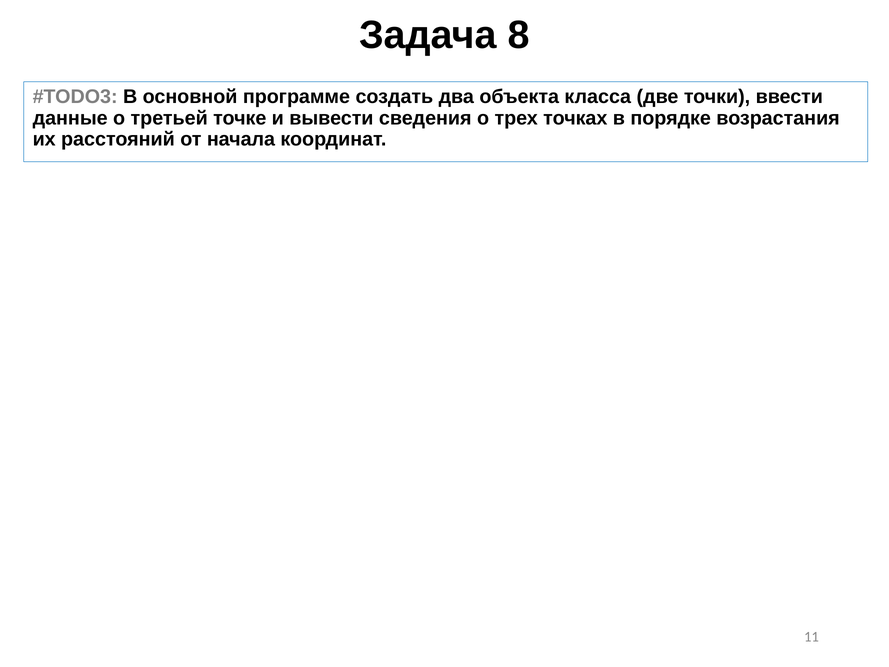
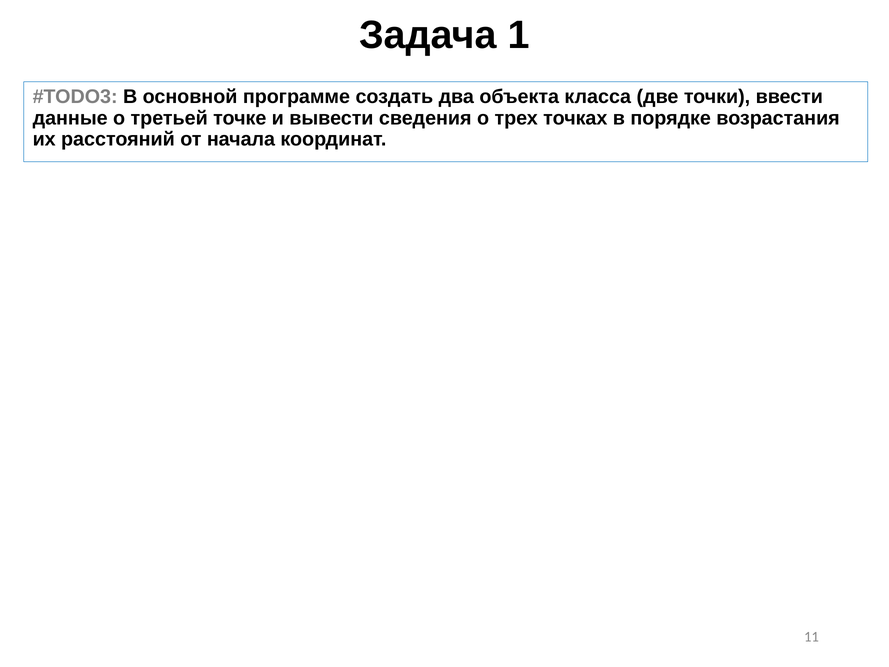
8: 8 -> 1 (519, 35)
